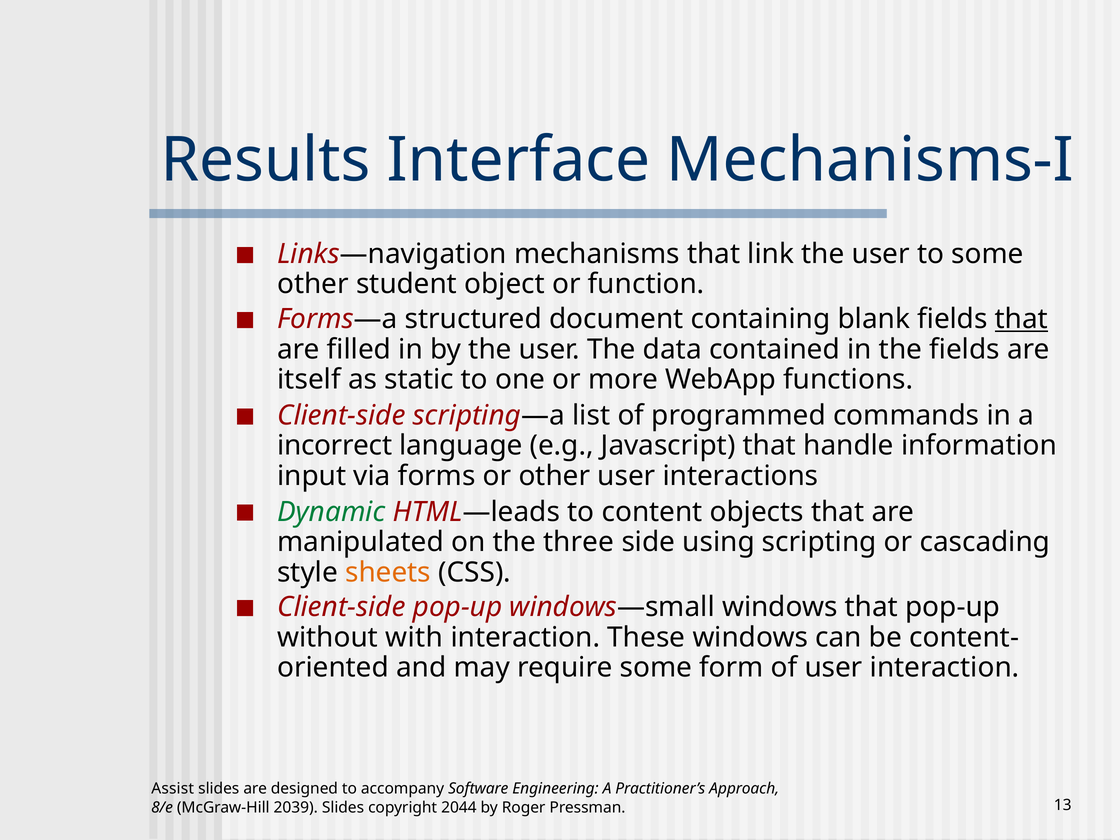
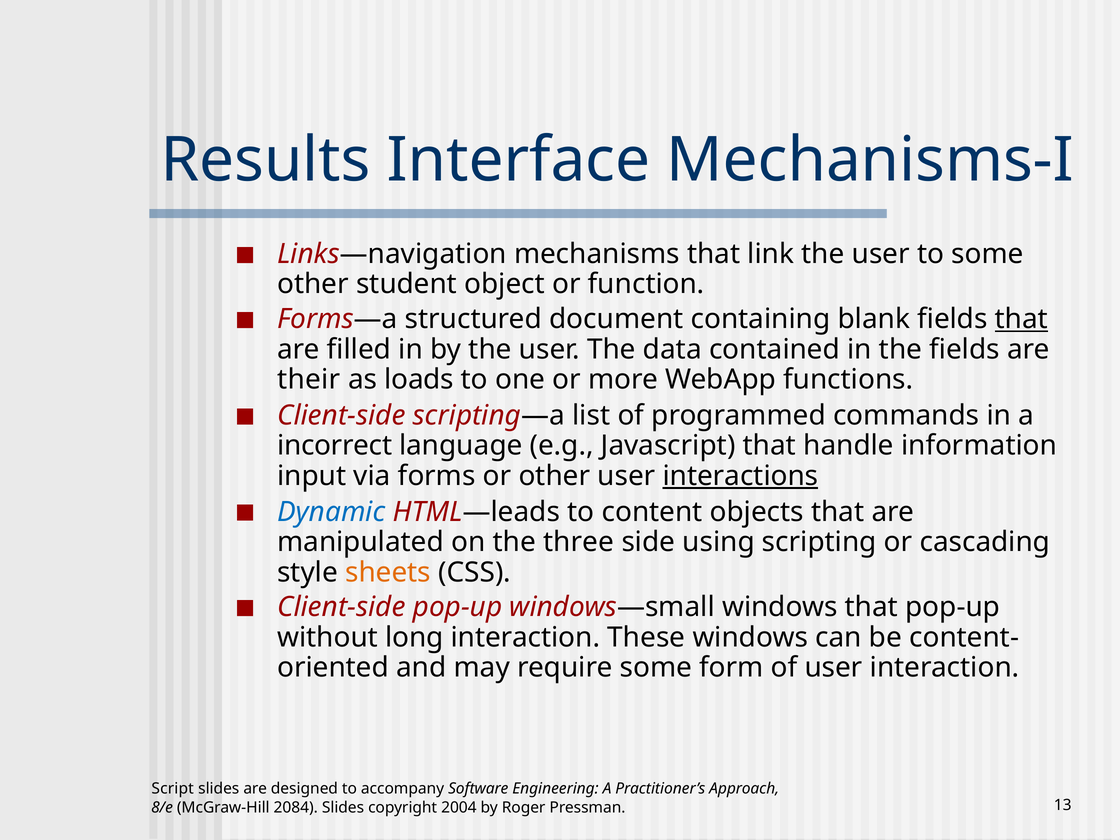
itself: itself -> their (309, 380)
static: static -> loads (419, 380)
interactions underline: none -> present (740, 476)
Dynamic colour: green -> blue (331, 512)
with: with -> long (414, 637)
Assist: Assist -> Script (173, 789)
2039: 2039 -> 2084 (296, 807)
2044: 2044 -> 2004 (459, 807)
